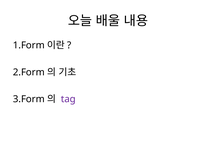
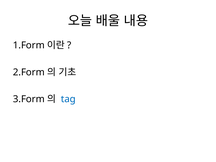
tag colour: purple -> blue (68, 99)
